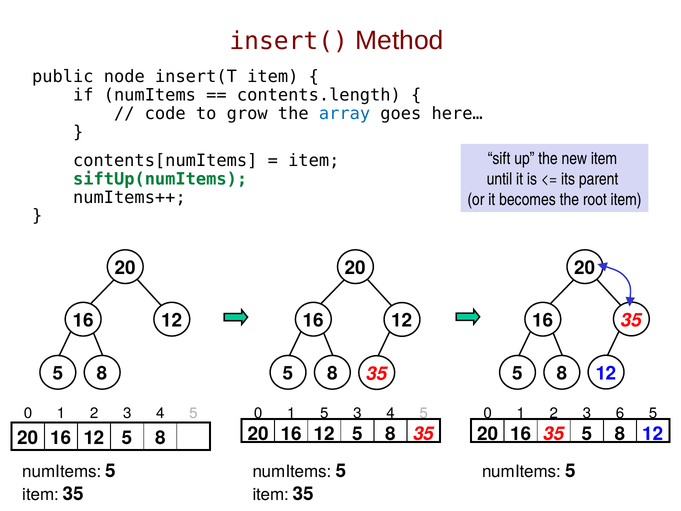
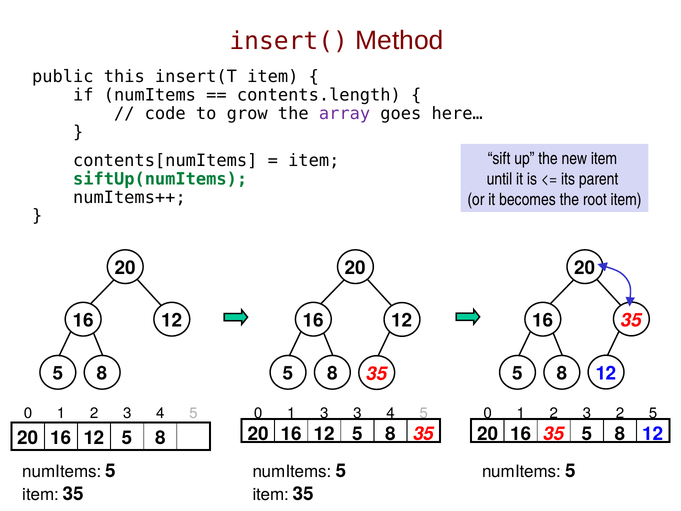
node: node -> this (124, 77)
array colour: blue -> purple (345, 114)
1 5: 5 -> 3 (324, 413)
3 6: 6 -> 2 (620, 413)
